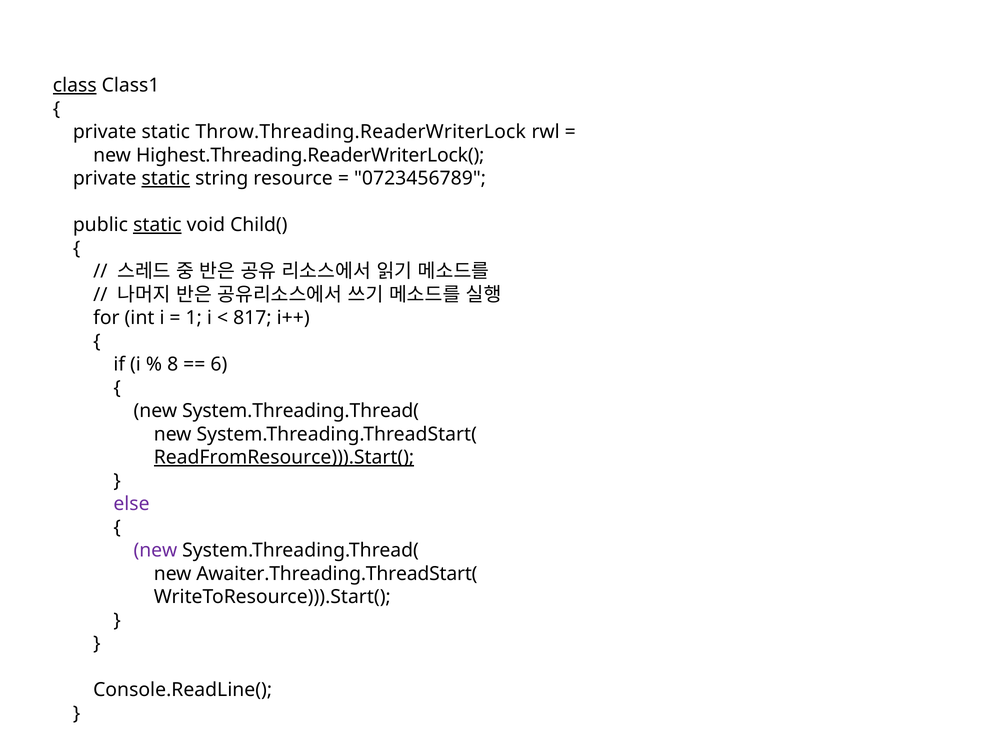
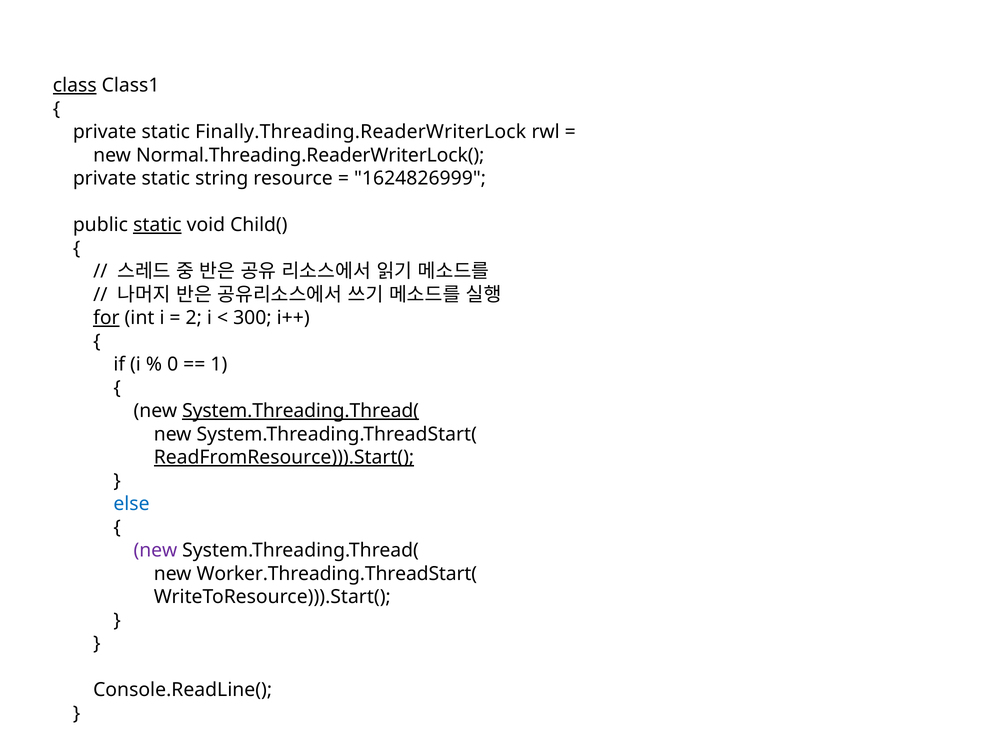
Throw.Threading.ReaderWriterLock: Throw.Threading.ReaderWriterLock -> Finally.Threading.ReaderWriterLock (361, 132)
Highest.Threading.ReaderWriterLock(: Highest.Threading.ReaderWriterLock( -> Normal.Threading.ReaderWriterLock( (310, 155)
static underline: present -> none (166, 178)
0723456789: 0723456789 -> 1624826999 (420, 178)
for underline: none -> present (106, 318)
1: 1 -> 2 (194, 318)
817: 817 -> 300 (252, 318)
8: 8 -> 0 (173, 364)
6: 6 -> 1 (219, 364)
System.Threading.Thread( underline: none -> present (301, 411)
else colour: purple -> blue (131, 504)
Awaiter.Threading.ThreadStart(: Awaiter.Threading.ThreadStart( -> Worker.Threading.ThreadStart( (337, 574)
